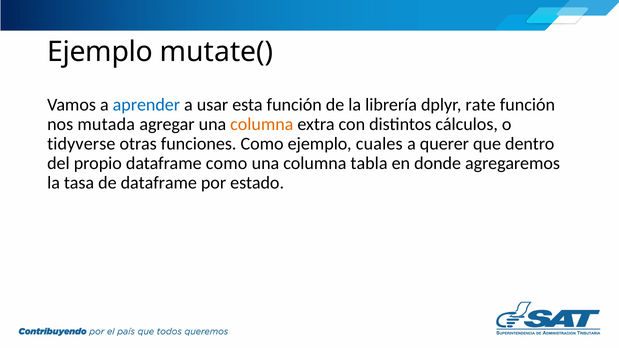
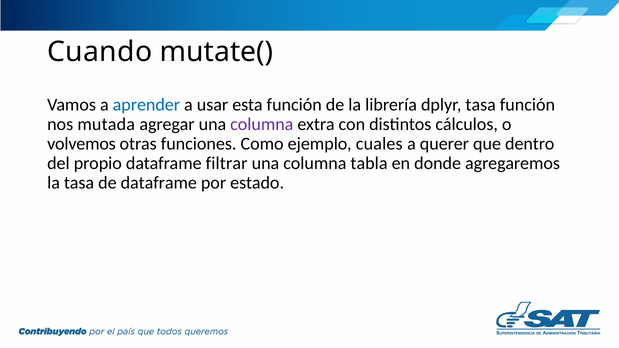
Ejemplo: Ejemplo -> Cuando (100, 52)
dplyr rate: rate -> tasa (481, 105)
columna colour: orange -> purple (262, 124)
tidyverse: tidyverse -> volvemos (81, 144)
dataframe como: como -> filtrar (227, 163)
